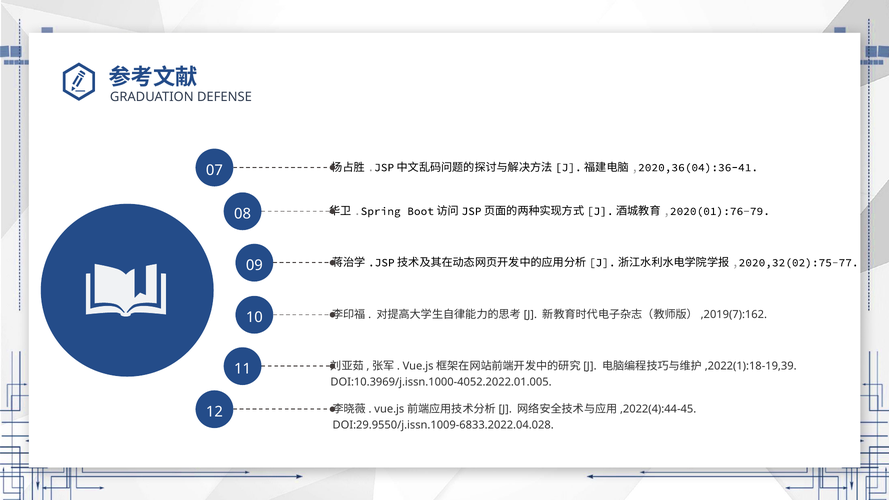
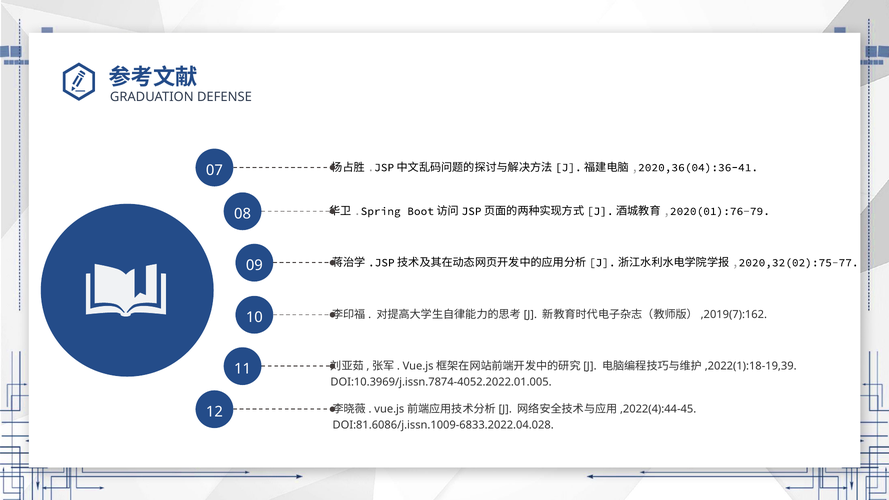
DOI:10.3969/j.issn.1000-4052.2022.01.005: DOI:10.3969/j.issn.1000-4052.2022.01.005 -> DOI:10.3969/j.issn.7874-4052.2022.01.005 (441, 382)
DOI:29.9550/j.issn.1009-6833.2022.04.028: DOI:29.9550/j.issn.1009-6833.2022.04.028 -> DOI:81.6086/j.issn.1009-6833.2022.04.028 (443, 425)
